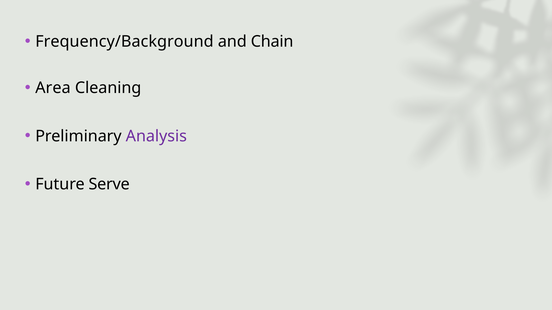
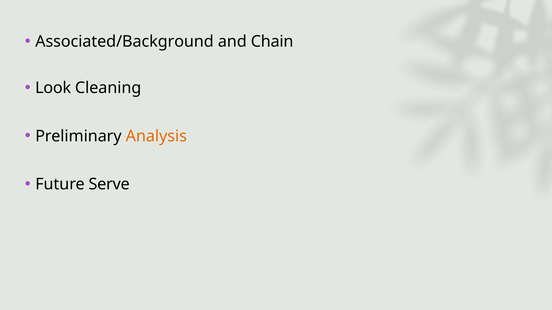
Frequency/Background: Frequency/Background -> Associated/Background (124, 42)
Area: Area -> Look (53, 88)
Analysis colour: purple -> orange (156, 136)
